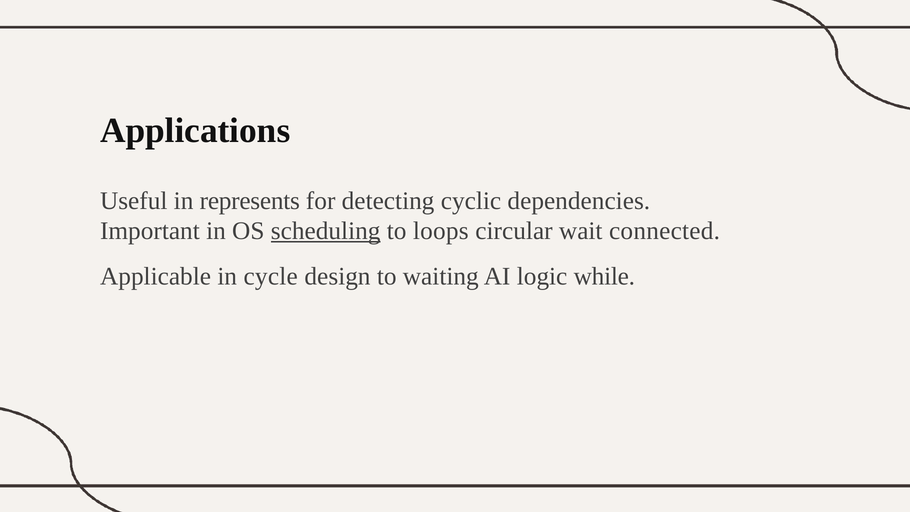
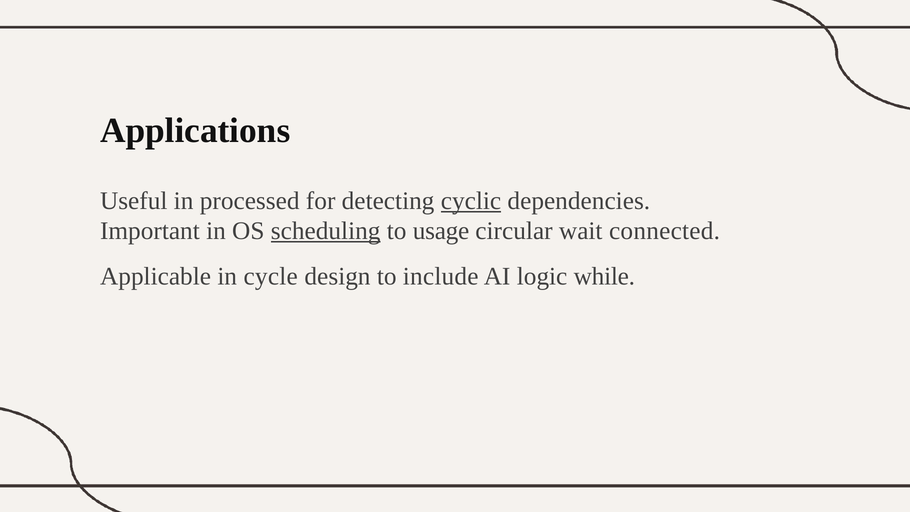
represents: represents -> processed (250, 201)
cyclic underline: none -> present (471, 201)
loops: loops -> usage (441, 231)
waiting: waiting -> include (441, 276)
